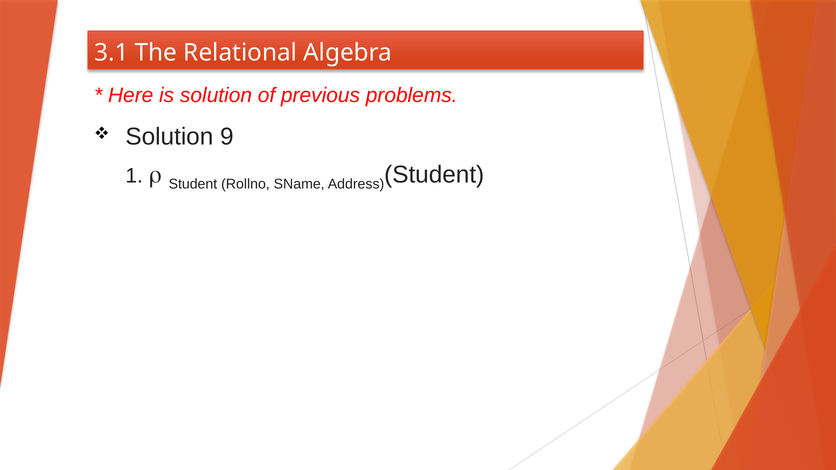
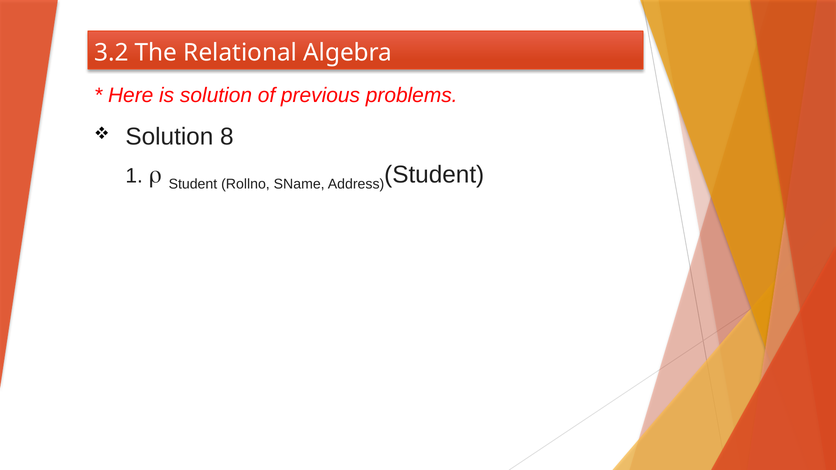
3.1: 3.1 -> 3.2 (111, 53)
9: 9 -> 8 (227, 137)
